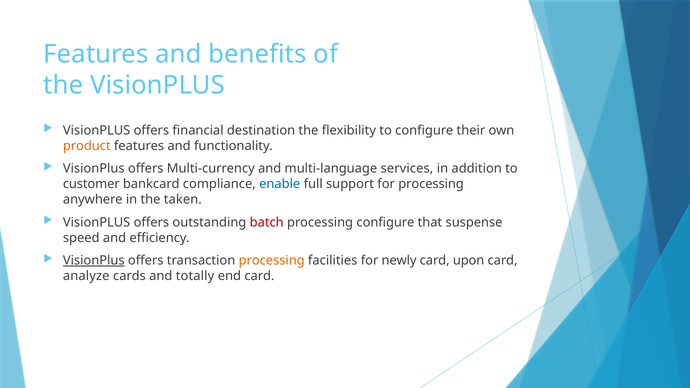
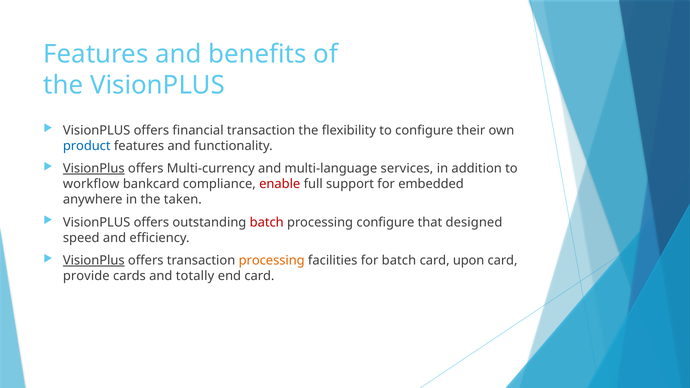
financial destination: destination -> transaction (261, 130)
product colour: orange -> blue (87, 146)
VisionPlus underline: none -> present (94, 169)
customer: customer -> workflow (91, 184)
enable colour: blue -> red (280, 184)
for processing: processing -> embedded (431, 184)
suspense: suspense -> designed (474, 222)
for newly: newly -> batch (399, 261)
analyze: analyze -> provide (86, 276)
